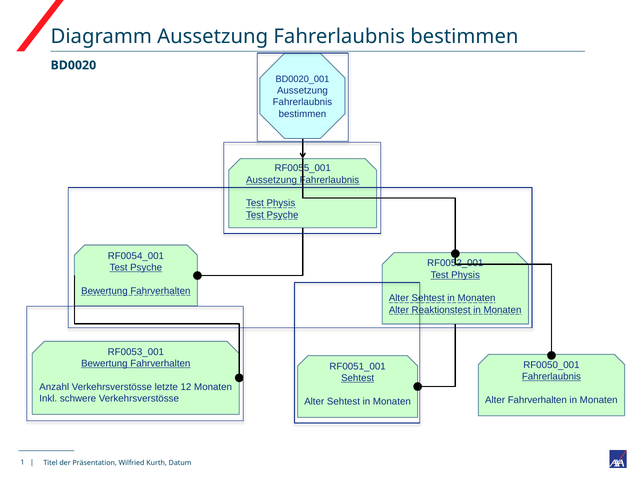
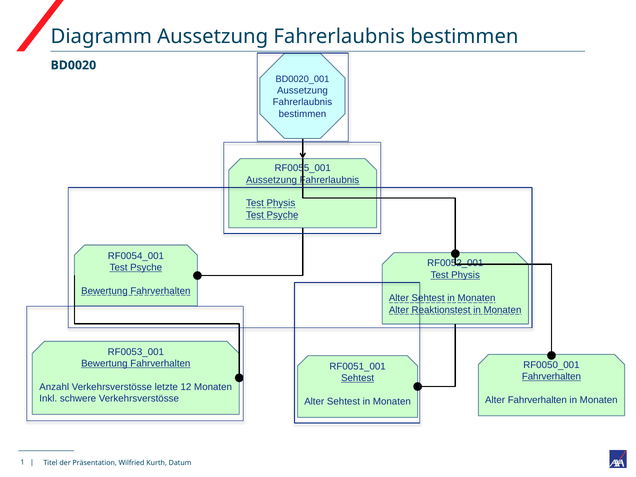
Fahrerlaubnis: Fahrerlaubnis -> Fahrverhalten (551, 377)
